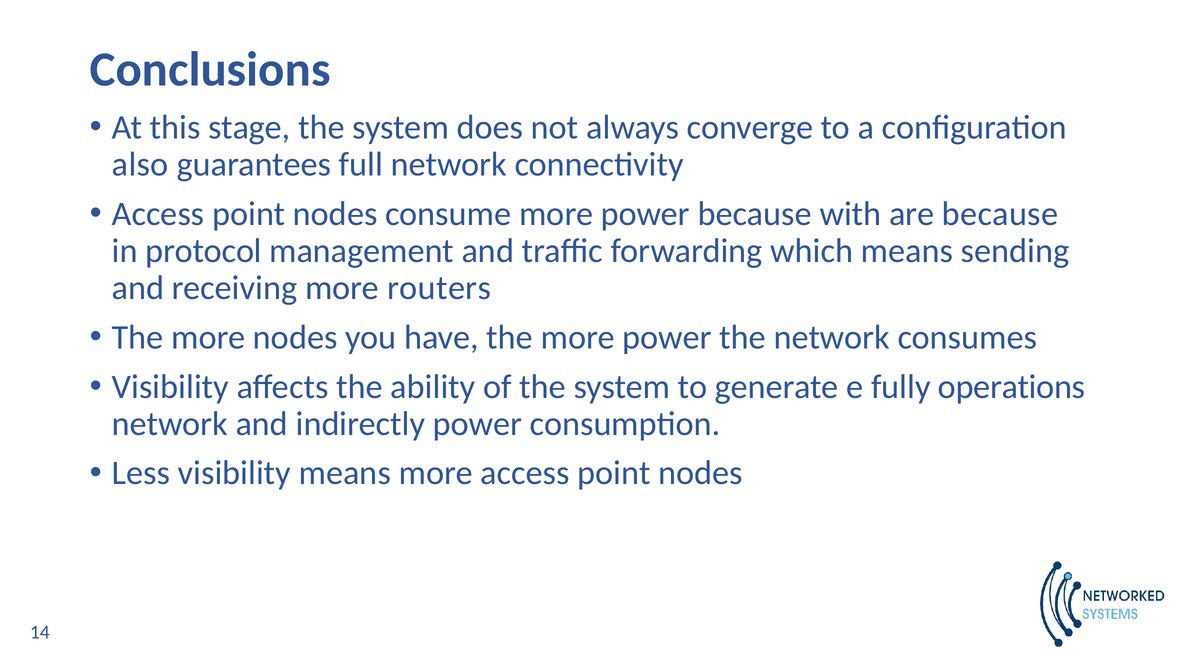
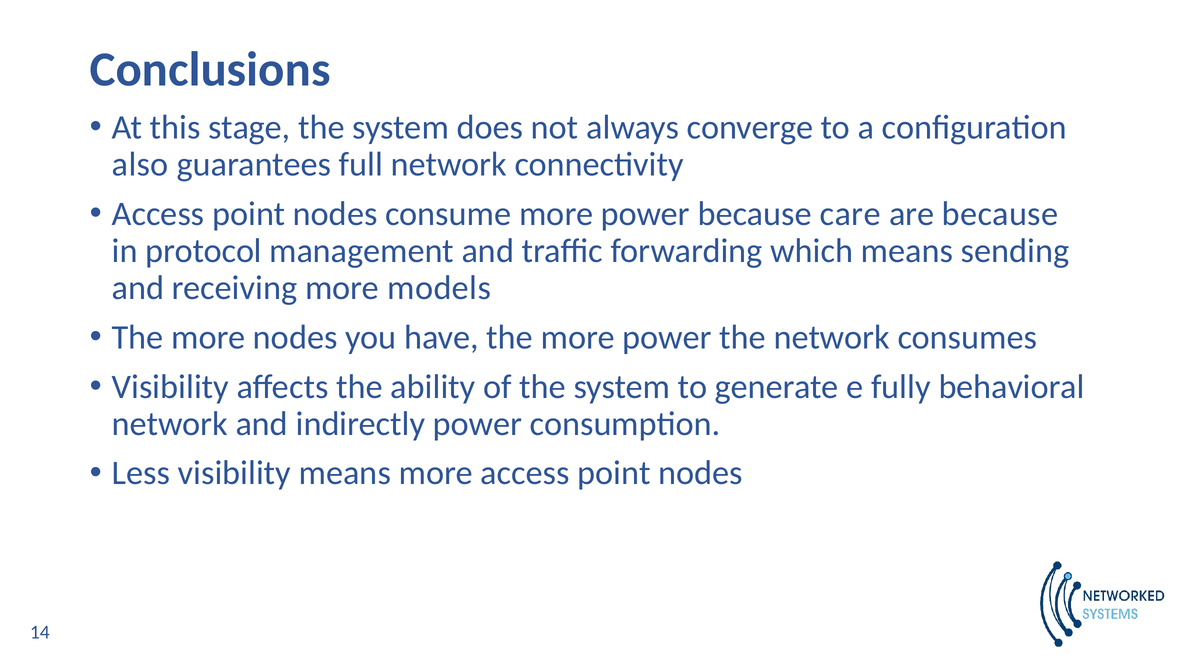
with: with -> care (850, 214)
routers: routers -> models (439, 288)
operations: operations -> behavioral (1012, 387)
